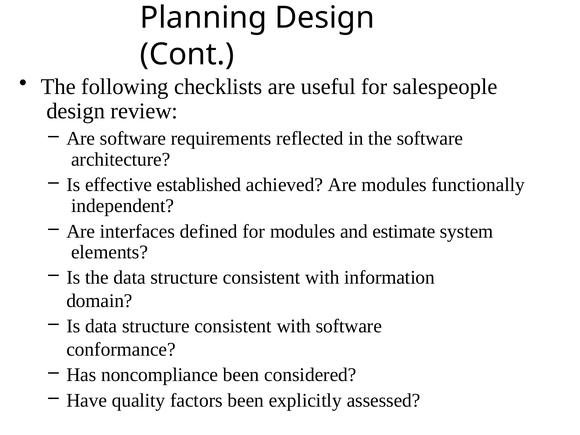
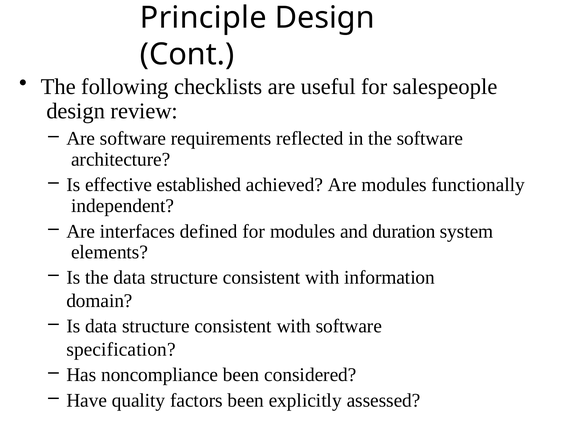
Planning: Planning -> Principle (203, 18)
estimate: estimate -> duration (404, 231)
conformance: conformance -> specification (121, 349)
